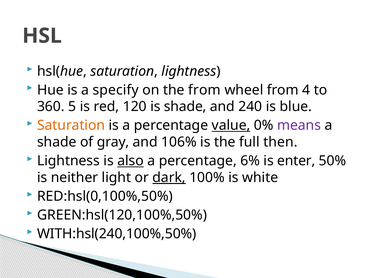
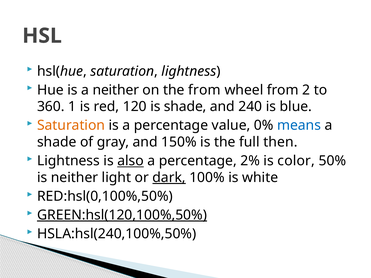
a specify: specify -> neither (116, 90)
4: 4 -> 2 (306, 90)
5: 5 -> 1 (72, 107)
value underline: present -> none (231, 126)
means colour: purple -> blue (299, 126)
106%: 106% -> 150% (179, 142)
6%: 6% -> 2% (250, 161)
enter: enter -> color (296, 161)
GREEN:hsl(120,100%,50% underline: none -> present (122, 215)
WITH:hsl(240,100%,50%: WITH:hsl(240,100%,50% -> HSLA:hsl(240,100%,50% (117, 234)
